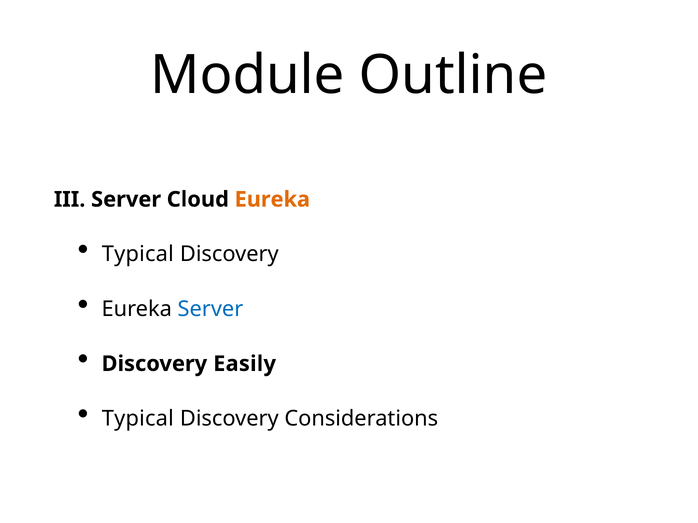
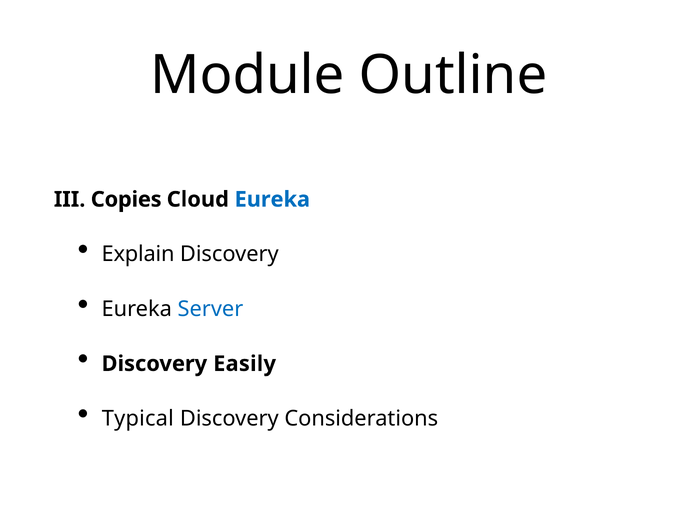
III Server: Server -> Copies (126, 200)
Eureka colour: orange -> blue (272, 200)
Typical: Typical -> Explain (138, 254)
